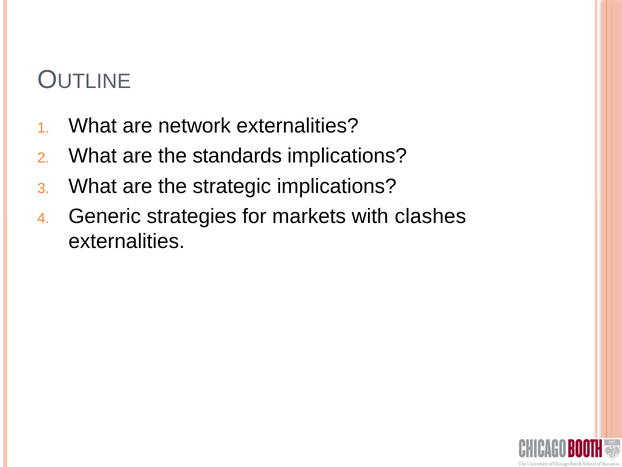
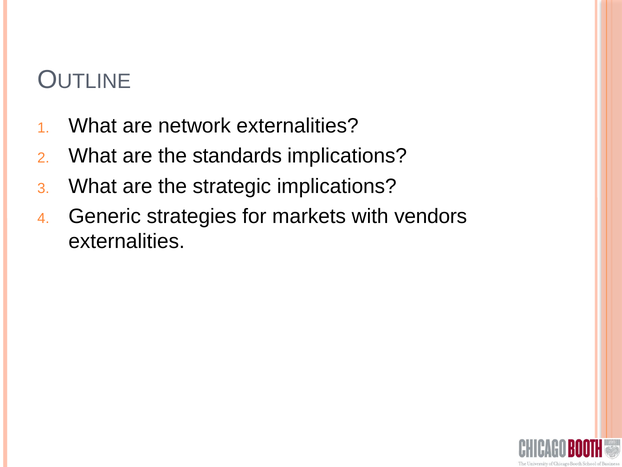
clashes: clashes -> vendors (431, 216)
